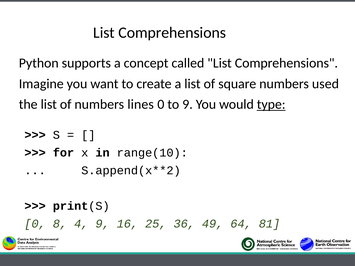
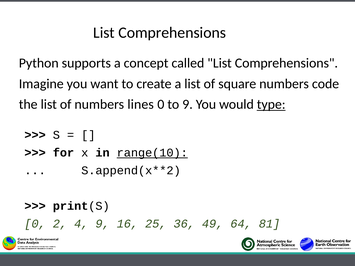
used: used -> code (326, 84)
range(10 underline: none -> present (152, 153)
8: 8 -> 2 (60, 224)
